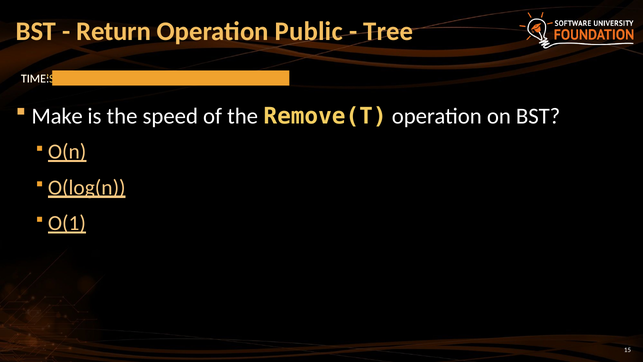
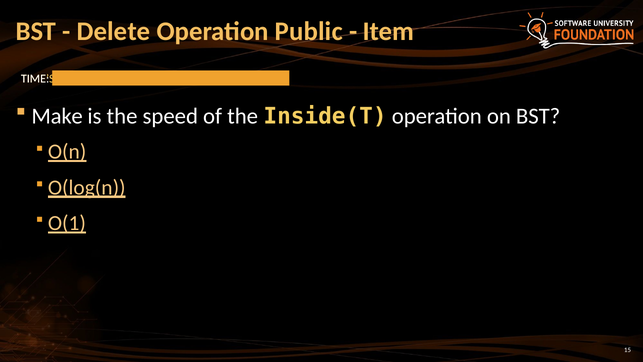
Return: Return -> Delete (113, 31)
Tree: Tree -> Item (388, 31)
Remove(T: Remove(T -> Inside(T (325, 116)
